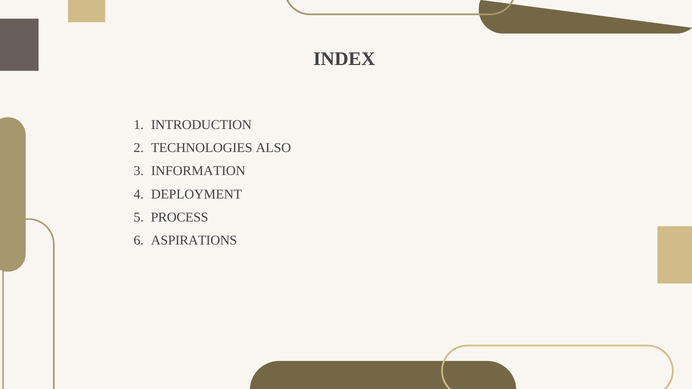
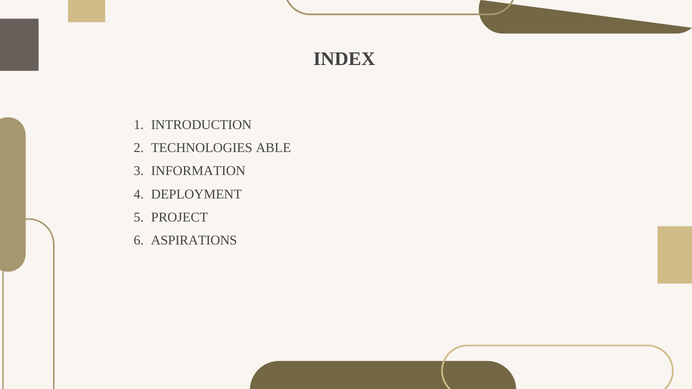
ALSO: ALSO -> ABLE (273, 148)
PROCESS: PROCESS -> PROJECT (179, 217)
